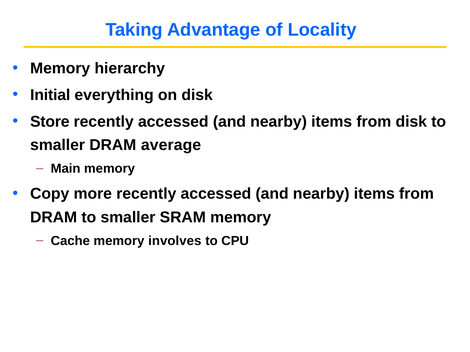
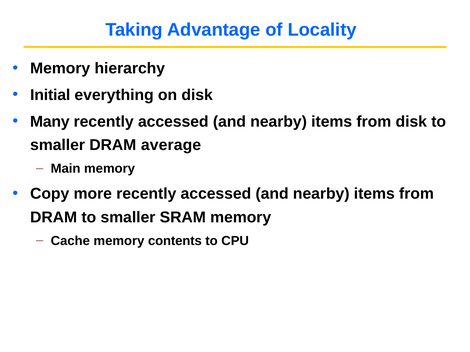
Store: Store -> Many (50, 122)
involves: involves -> contents (175, 241)
